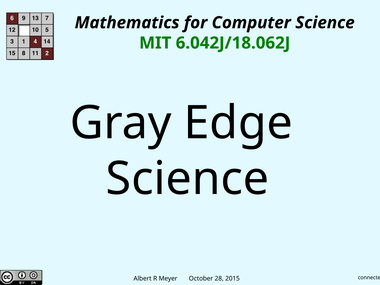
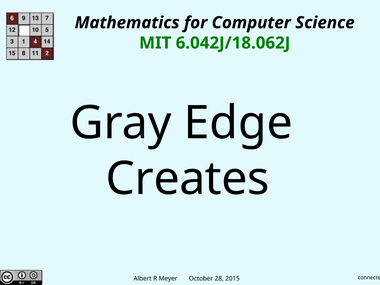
Science: Science -> Creates (188, 179)
